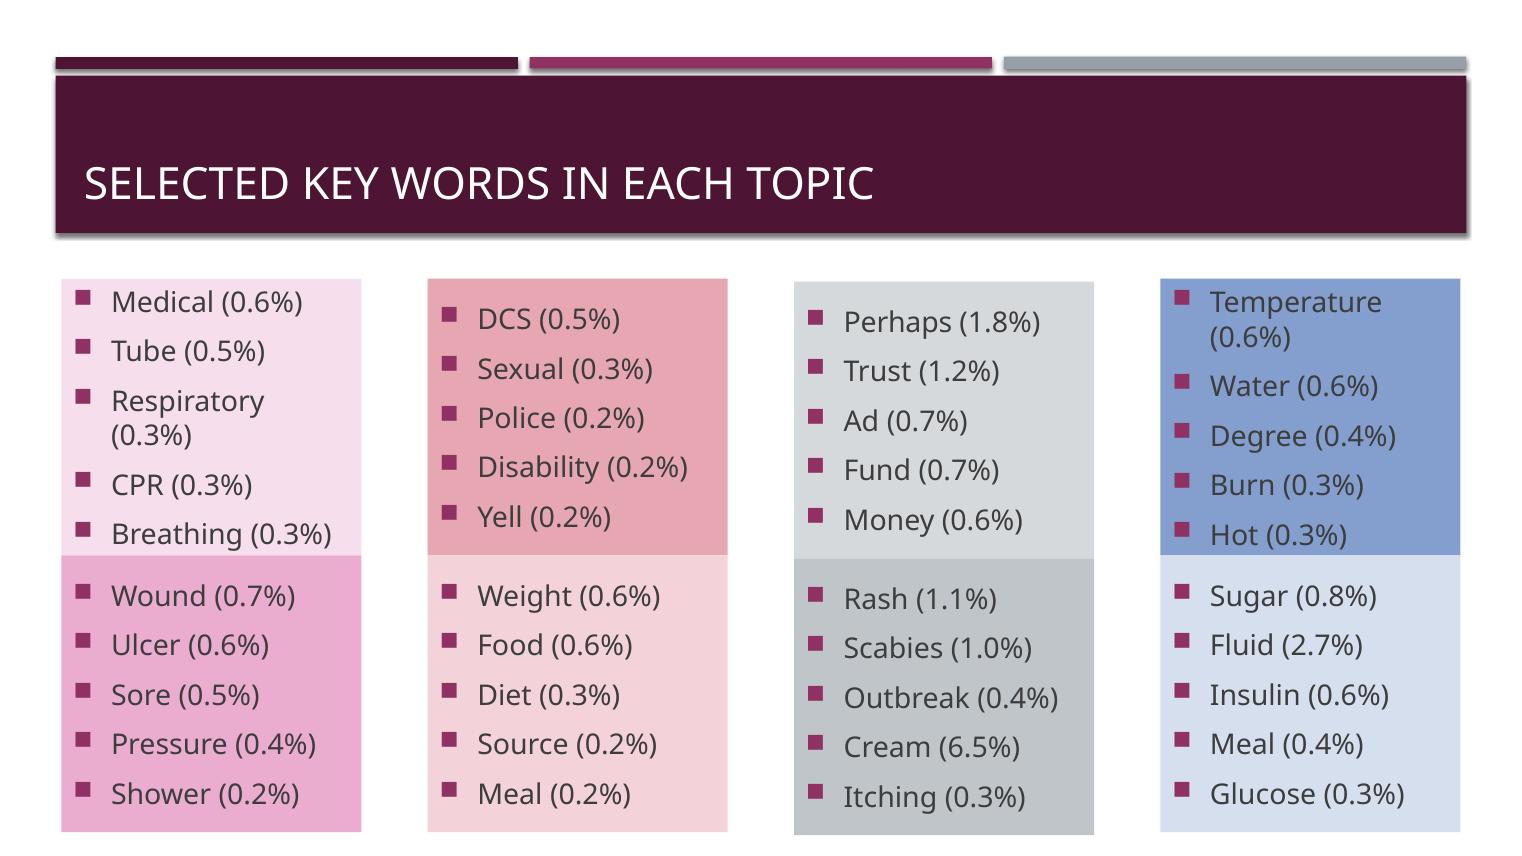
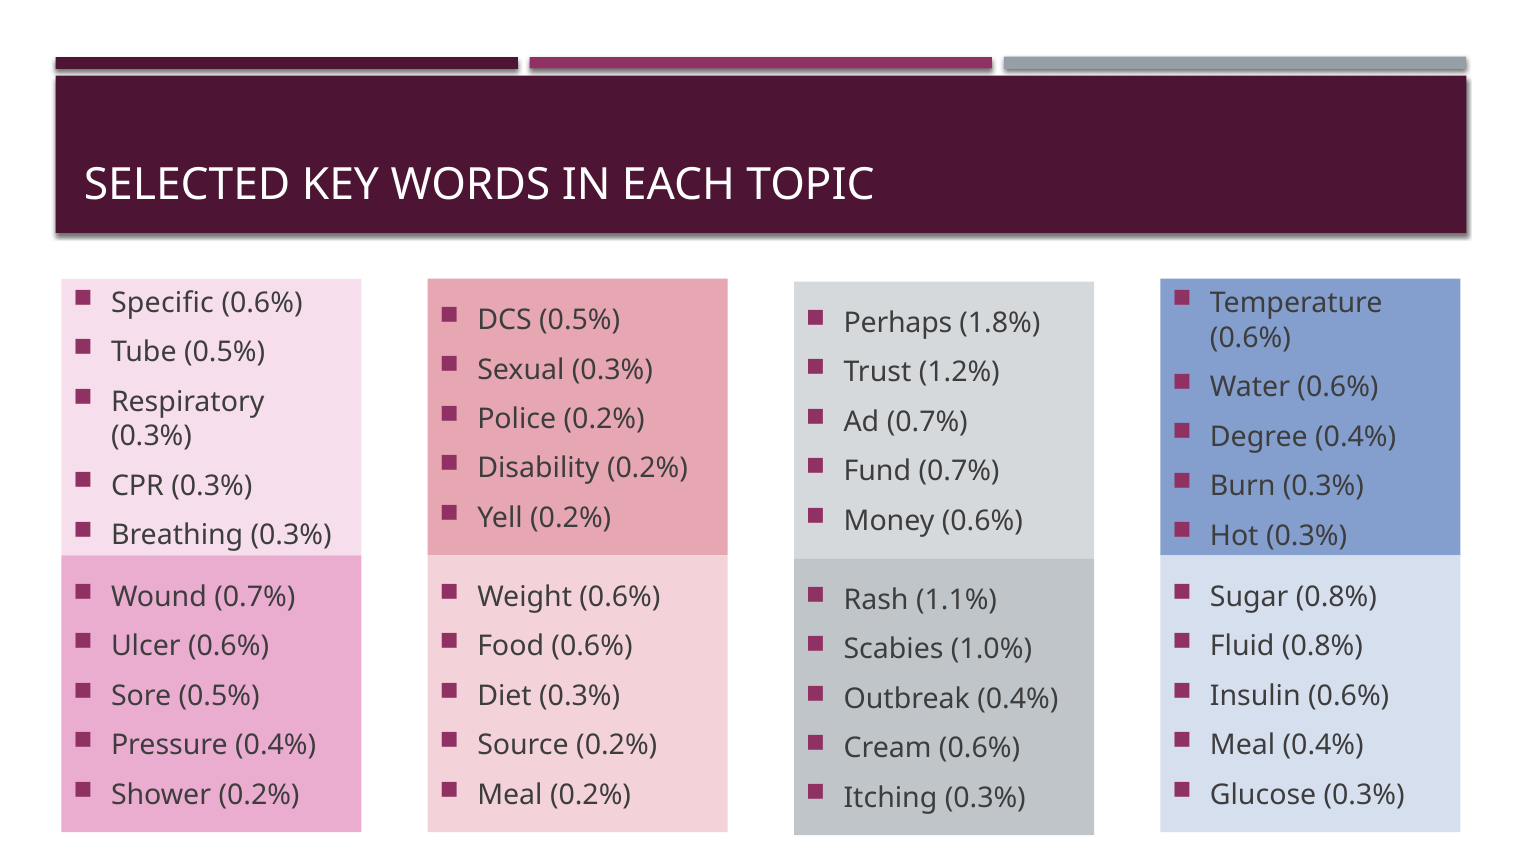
Medical: Medical -> Specific (162, 303)
Fluid 2.7%: 2.7% -> 0.8% (1322, 646)
Cream 6.5%: 6.5% -> 0.6% (980, 748)
